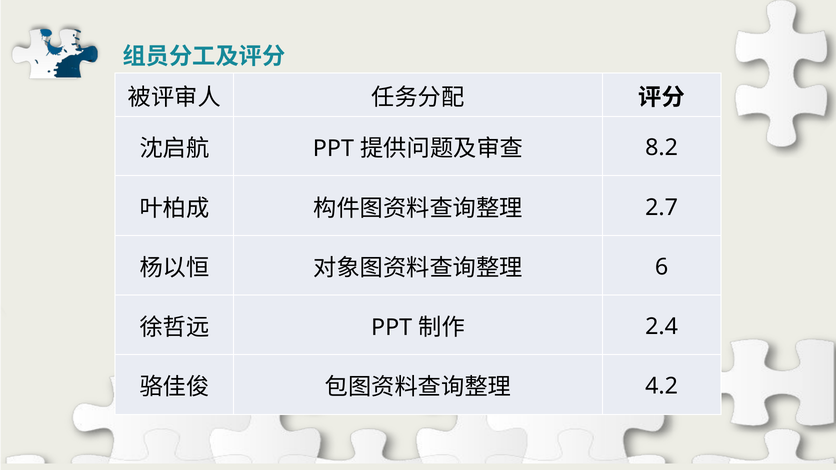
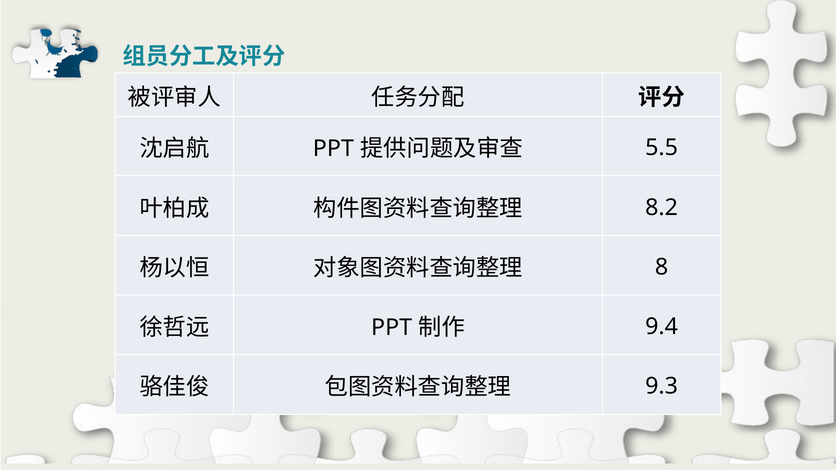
8.2: 8.2 -> 5.5 (662, 148)
2.7: 2.7 -> 8.2 (662, 207)
6: 6 -> 8 (662, 267)
2.4: 2.4 -> 9.4 (662, 327)
4.2: 4.2 -> 9.3 (662, 387)
